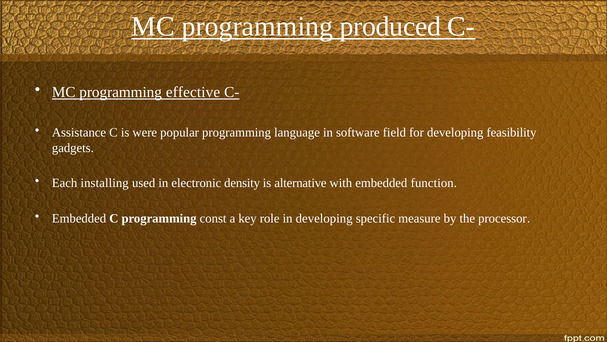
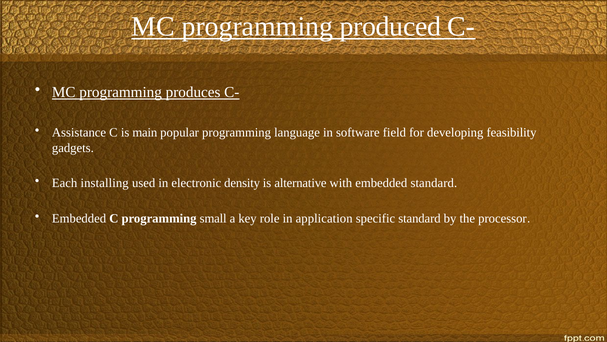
effective: effective -> produces (193, 92)
were: were -> main (145, 132)
embedded function: function -> standard (434, 183)
const: const -> small (213, 218)
in developing: developing -> application (324, 218)
specific measure: measure -> standard (419, 218)
